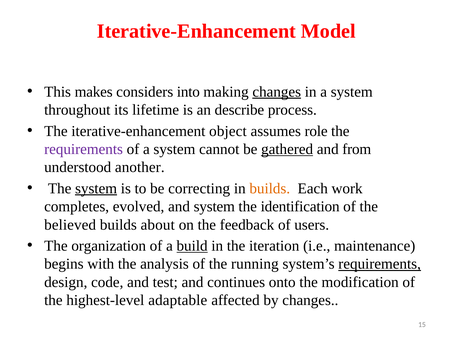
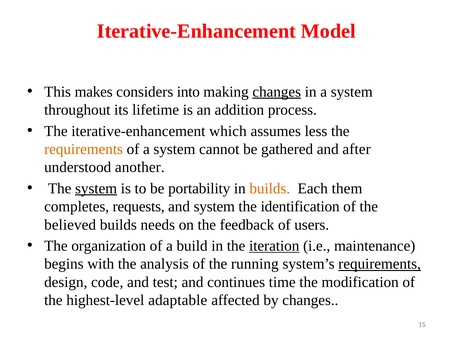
describe: describe -> addition (239, 110)
object: object -> which (228, 131)
role: role -> less (316, 131)
requirements colour: purple -> orange (84, 149)
gathered underline: present -> none (287, 149)
from: from -> after (357, 149)
correcting: correcting -> portability (199, 188)
work: work -> them (347, 188)
evolved: evolved -> requests (139, 206)
about: about -> needs (158, 225)
build underline: present -> none (192, 246)
iteration underline: none -> present (274, 246)
onto: onto -> time (282, 282)
